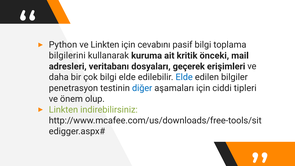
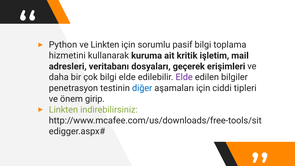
cevabını: cevabını -> sorumlu (154, 45)
bilgilerini: bilgilerini -> hizmetini (67, 56)
önceki: önceki -> işletim (214, 56)
Elde colour: blue -> purple (184, 77)
olup: olup -> girip (95, 99)
